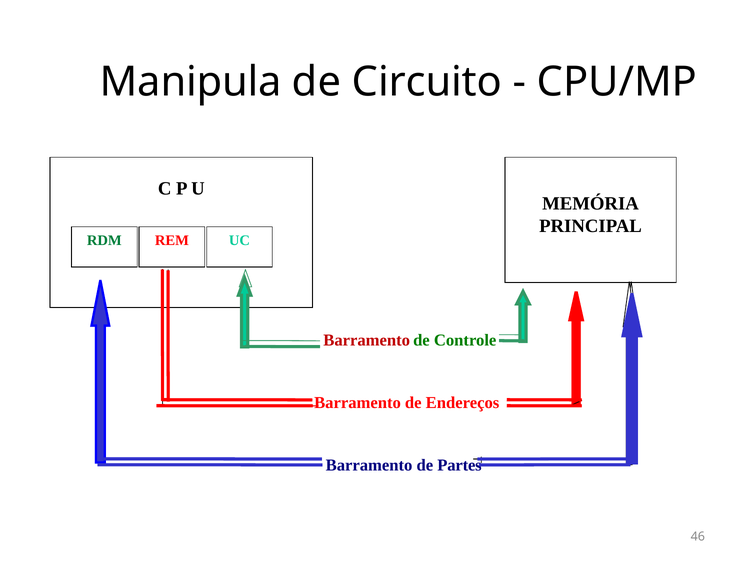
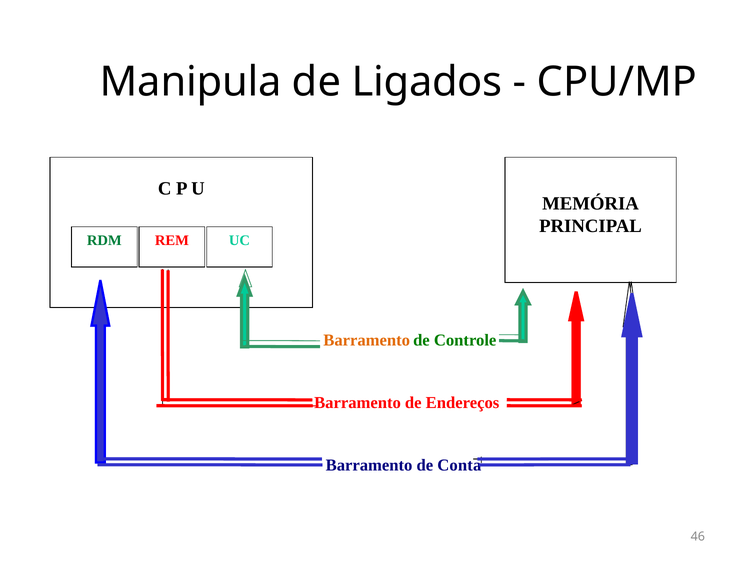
Circuito: Circuito -> Ligados (427, 82)
Barramento colour: red -> orange (367, 340)
Partes: Partes -> Conta (459, 465)
